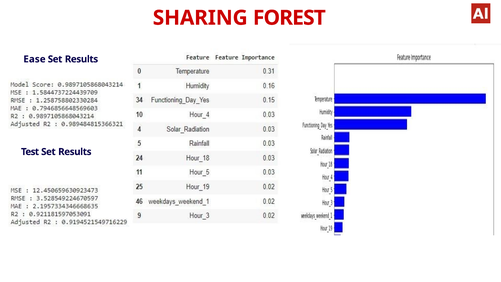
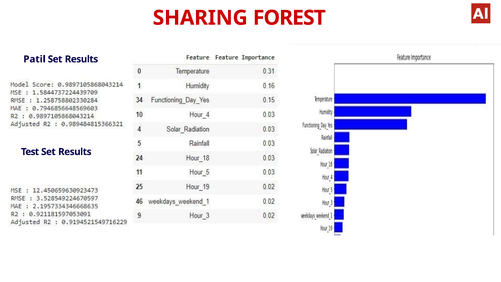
Ease: Ease -> Patil (34, 59)
